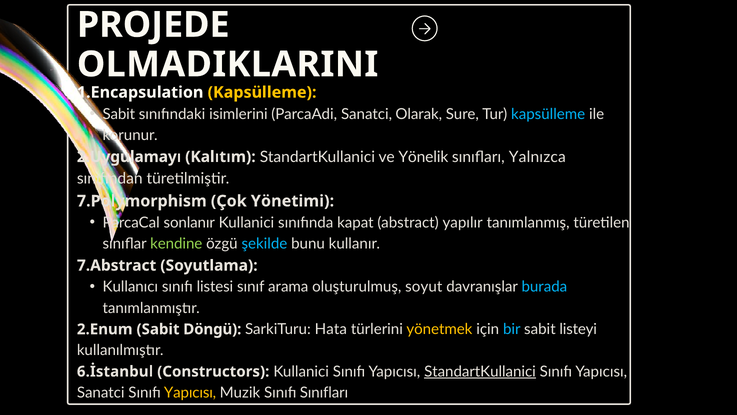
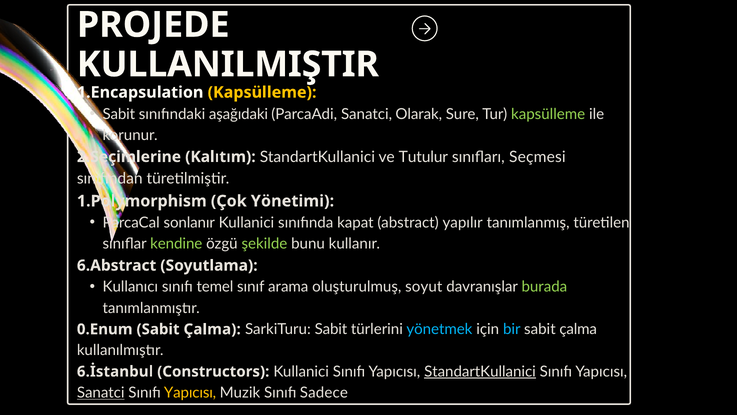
OLMADIKLARINI: OLMADIKLARINI -> KULLANILMIŞTIR (228, 64)
isimlerini: isimlerini -> aşağıdaki (239, 114)
kapsülleme colour: light blue -> light green (548, 114)
2.Uygulamayı: 2.Uygulamayı -> 2.Seçimlerine (129, 157)
Yönelik: Yönelik -> Tutulur (423, 157)
Yalnızca: Yalnızca -> Seçmesi (537, 157)
7.Polymorphism: 7.Polymorphism -> 1.Polymorphism (142, 201)
şekilde colour: light blue -> light green (264, 244)
7.Abstract: 7.Abstract -> 6.Abstract (117, 265)
listesi: listesi -> temel (215, 287)
burada colour: light blue -> light green (544, 287)
2.Enum: 2.Enum -> 0.Enum (105, 329)
Döngü: Döngü -> Çalma (212, 329)
SarkiTuru Hata: Hata -> Sabit (331, 329)
yönetmek colour: yellow -> light blue (439, 329)
listeyi: listeyi -> çalma (578, 329)
Sanatci underline: none -> present (101, 392)
Sınıfı Sınıfları: Sınıfları -> Sadece (324, 392)
